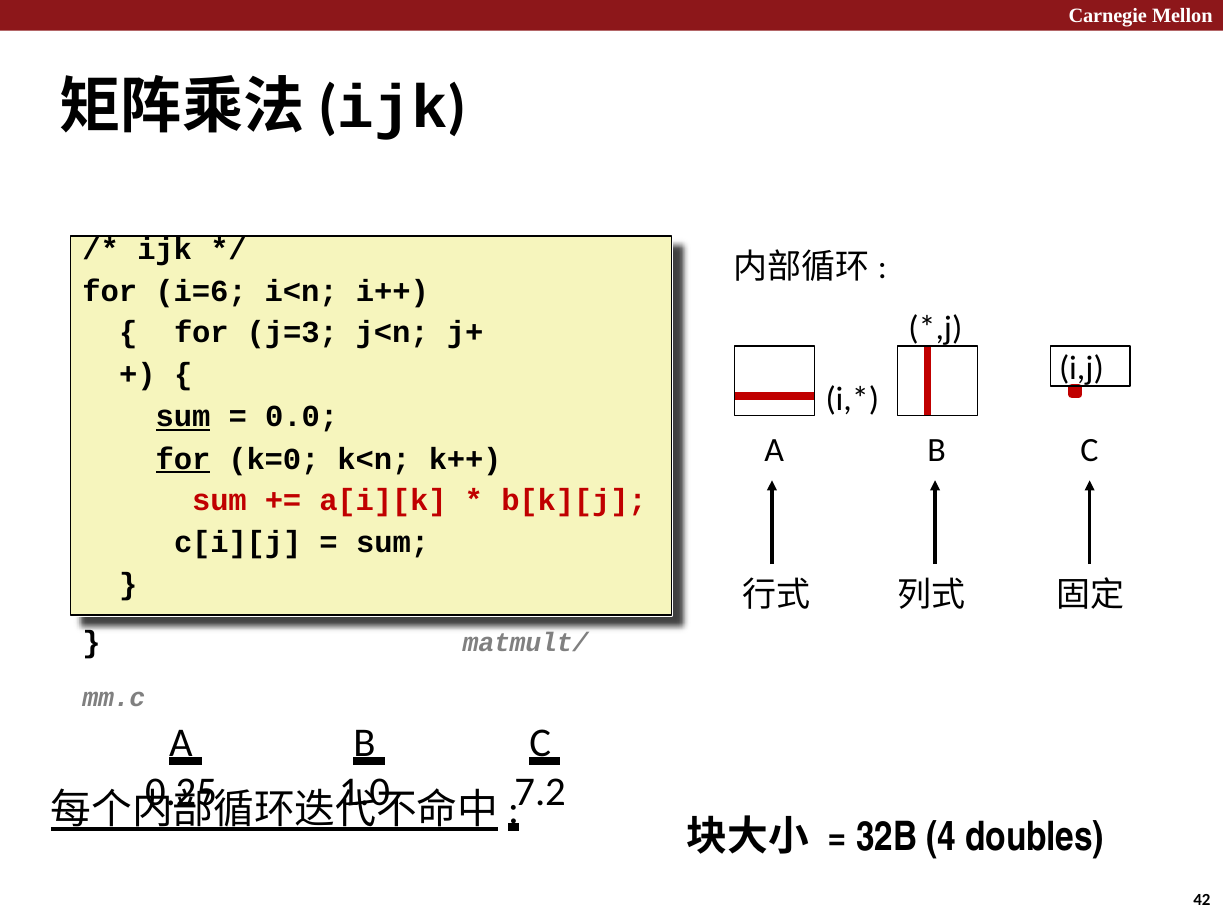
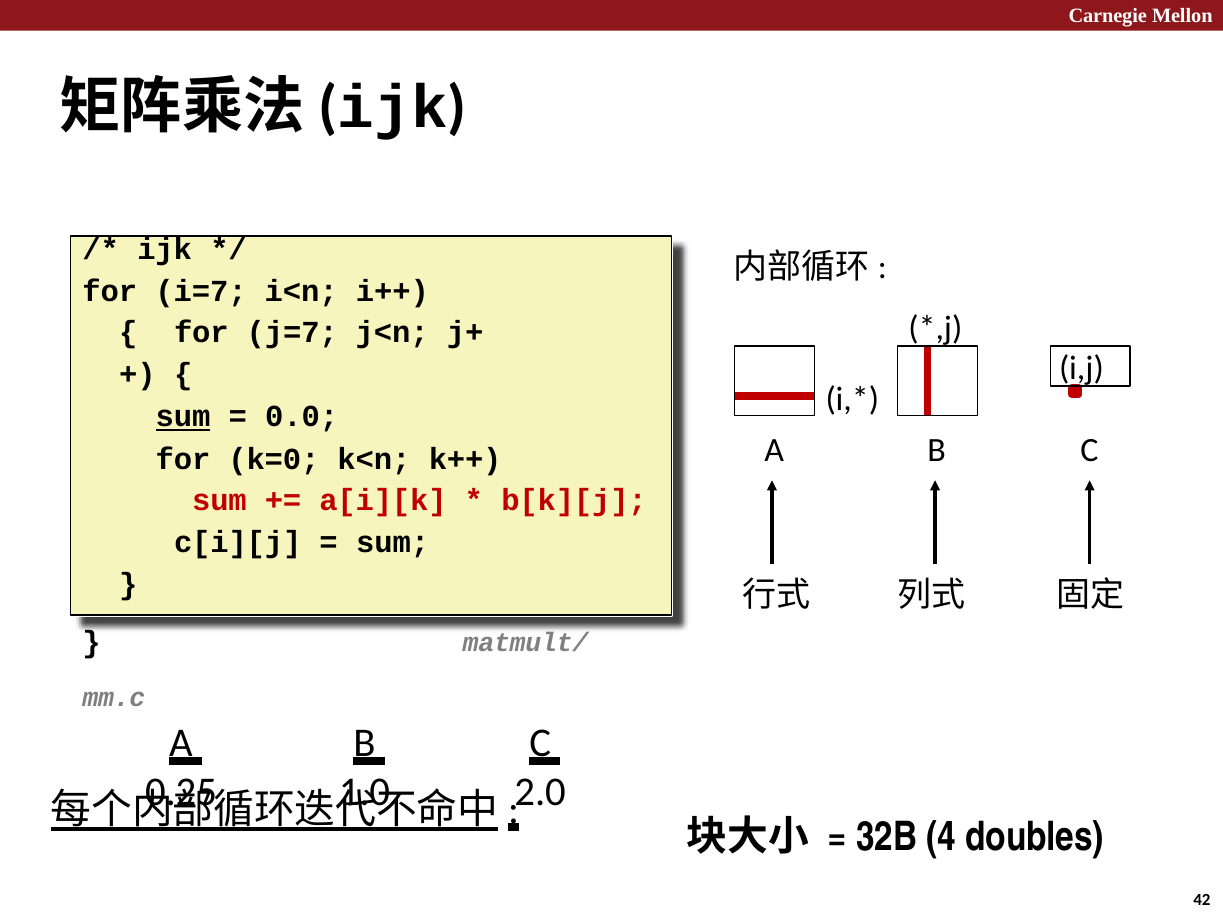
i=6: i=6 -> i=7 (201, 291)
j=3: j=3 -> j=7 (292, 333)
for underline: present -> none (183, 459)
7.2: 7.2 -> 2.0 (540, 792)
